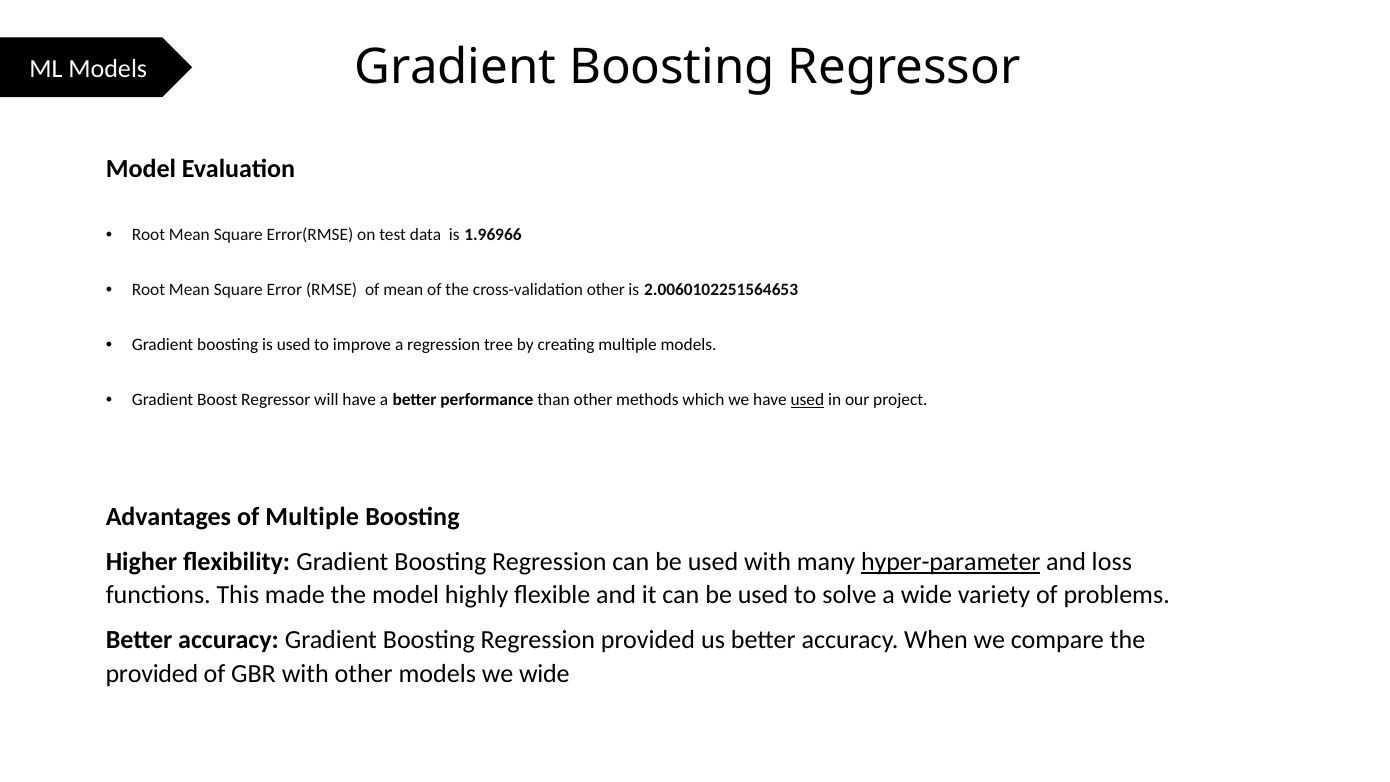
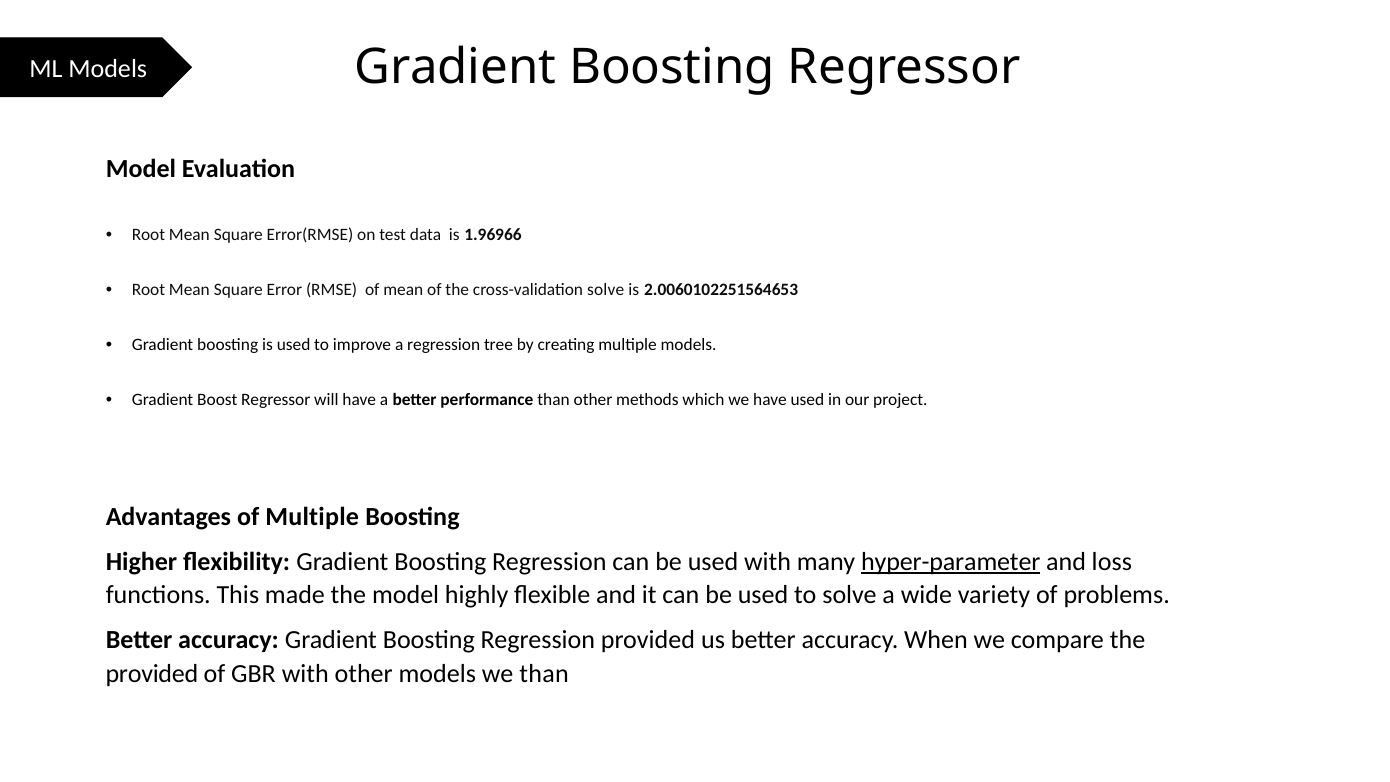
cross-validation other: other -> solve (606, 290)
used underline: present -> none (807, 400)
we wide: wide -> than (544, 673)
